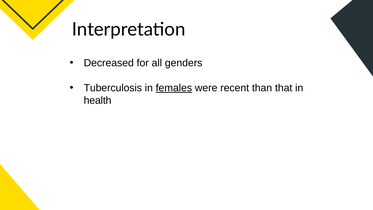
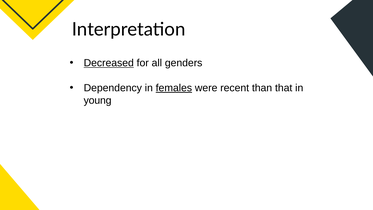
Decreased underline: none -> present (109, 63)
Tuberculosis: Tuberculosis -> Dependency (113, 88)
health: health -> young (98, 100)
